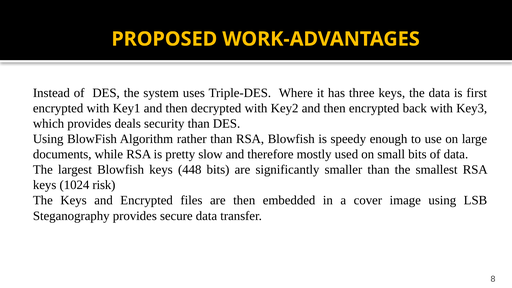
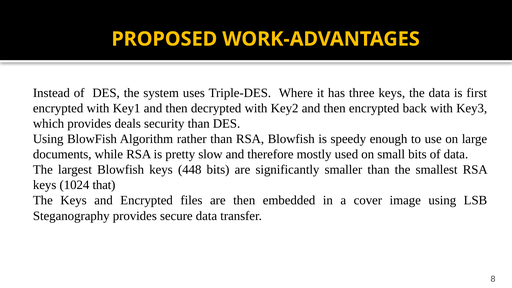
risk: risk -> that (104, 185)
